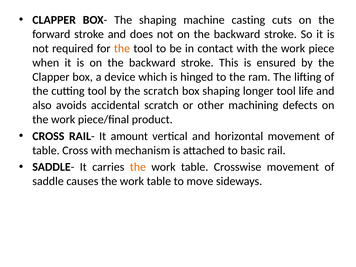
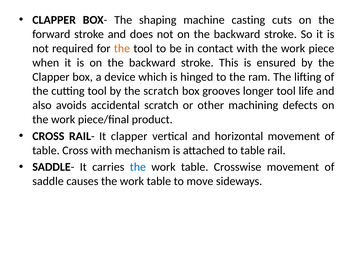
box shaping: shaping -> grooves (221, 91)
It amount: amount -> clapper (129, 136)
to basic: basic -> table (253, 150)
the colour: orange -> blue (138, 167)
